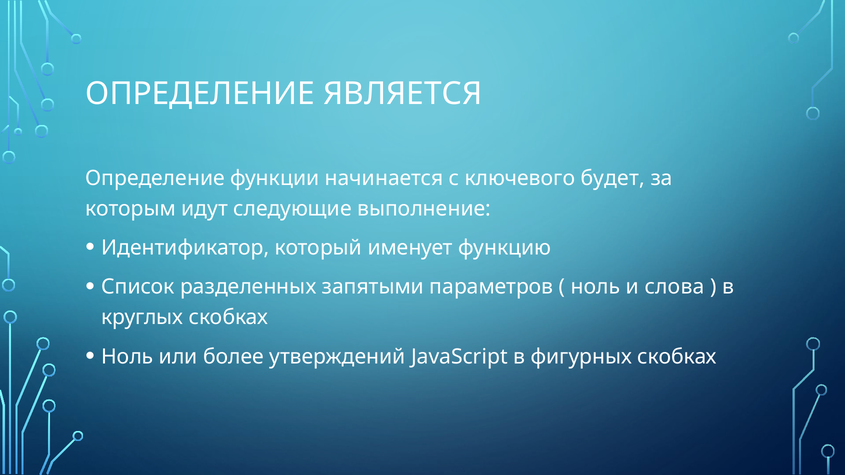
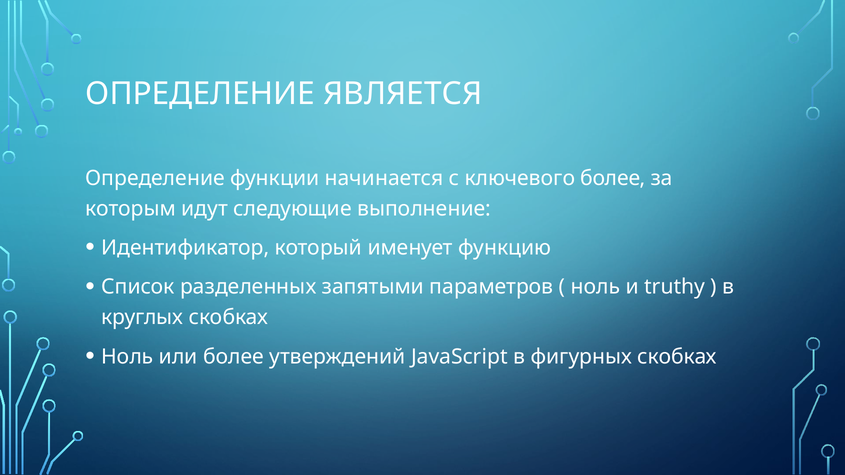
ключевого будет: будет -> более (613, 178)
слова: слова -> truthy (675, 287)
